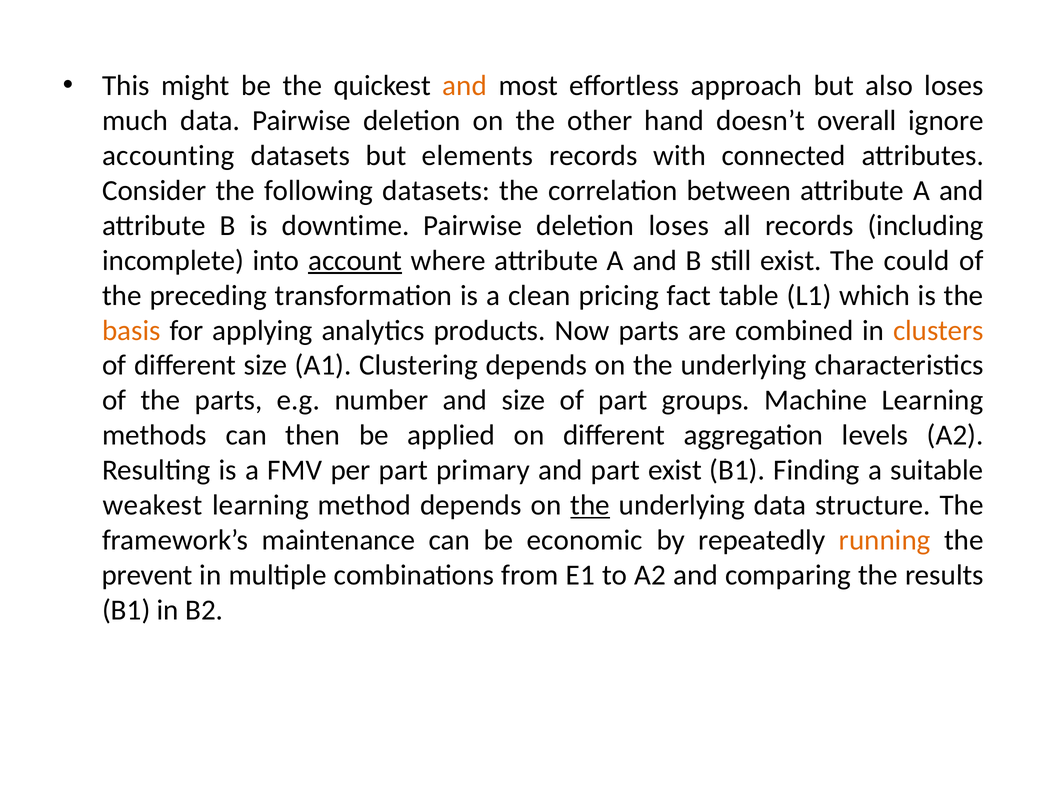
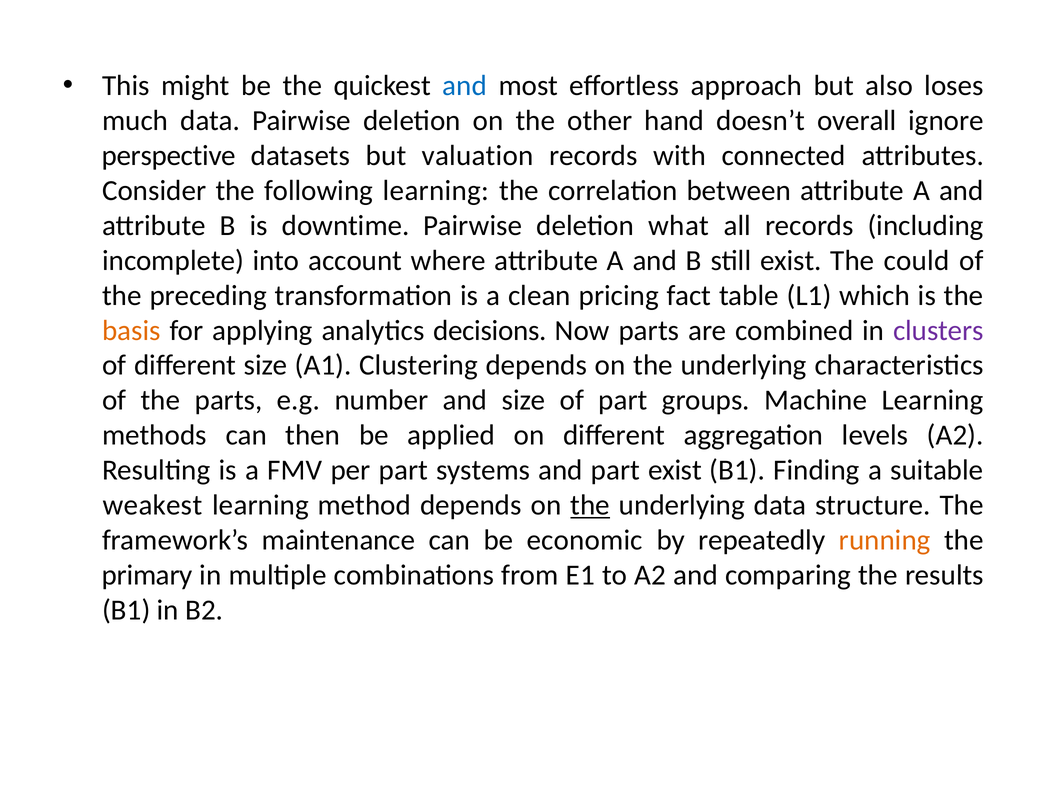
and colour: orange -> blue (465, 86)
accounting: accounting -> perspective (169, 156)
elements: elements -> valuation (478, 156)
following datasets: datasets -> learning (436, 191)
deletion loses: loses -> what (679, 226)
account underline: present -> none (355, 261)
products: products -> decisions (490, 331)
clusters colour: orange -> purple (938, 331)
primary: primary -> systems (483, 470)
prevent: prevent -> primary (147, 575)
